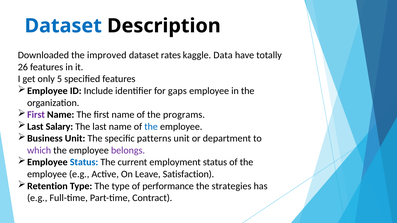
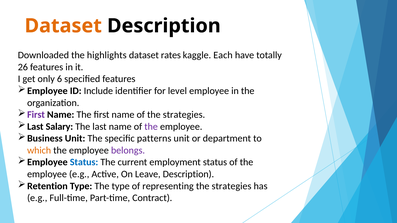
Dataset colour: blue -> orange (63, 26)
improved: improved -> highlights (107, 55)
Data: Data -> Each (223, 55)
5: 5 -> 6 (59, 79)
gaps: gaps -> level (177, 91)
of the programs: programs -> strategies (184, 115)
the colour: blue -> purple (151, 127)
which colour: purple -> orange (39, 151)
Leave Satisfaction: Satisfaction -> Description (188, 174)
performance: performance -> representing (168, 186)
